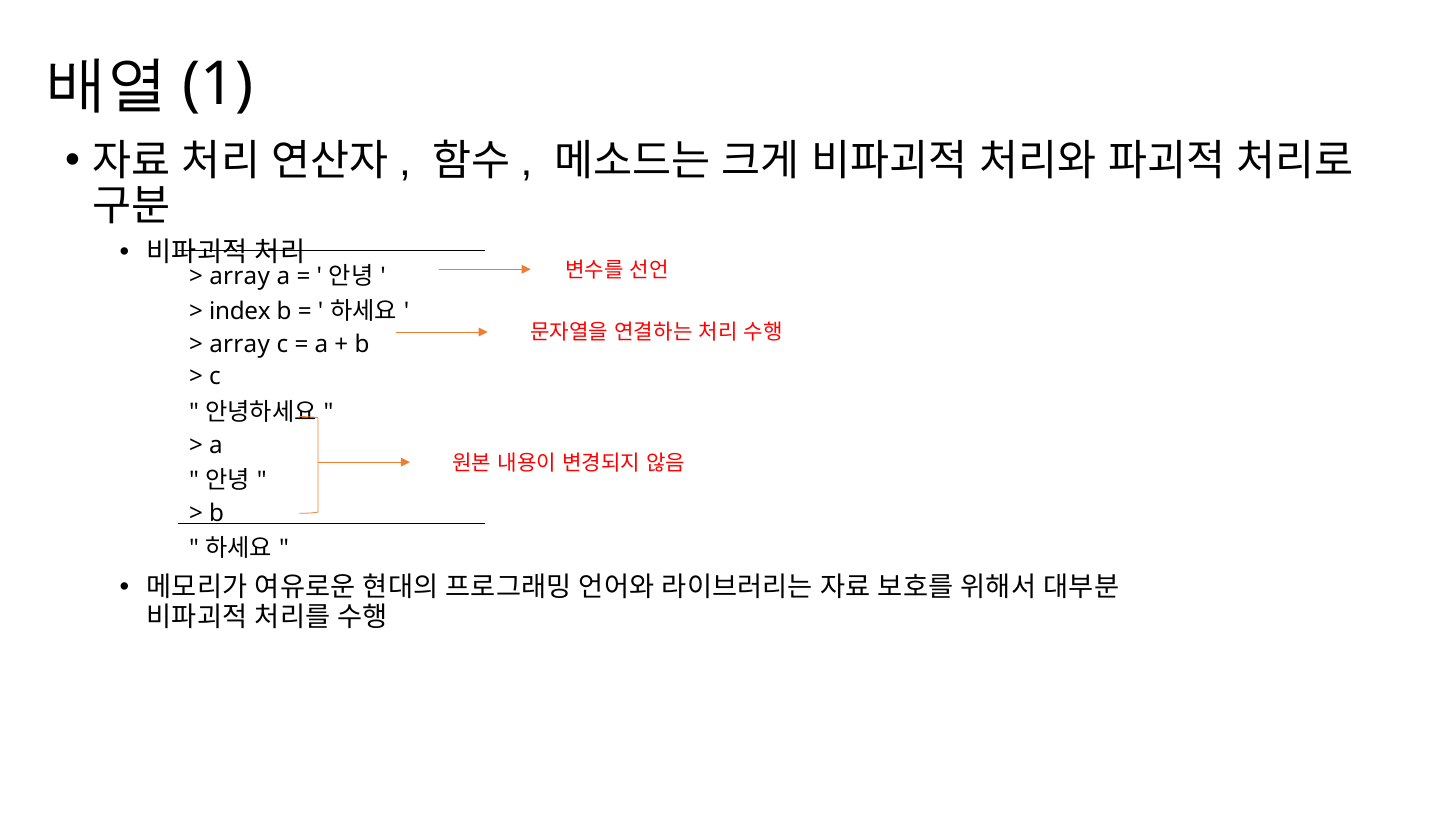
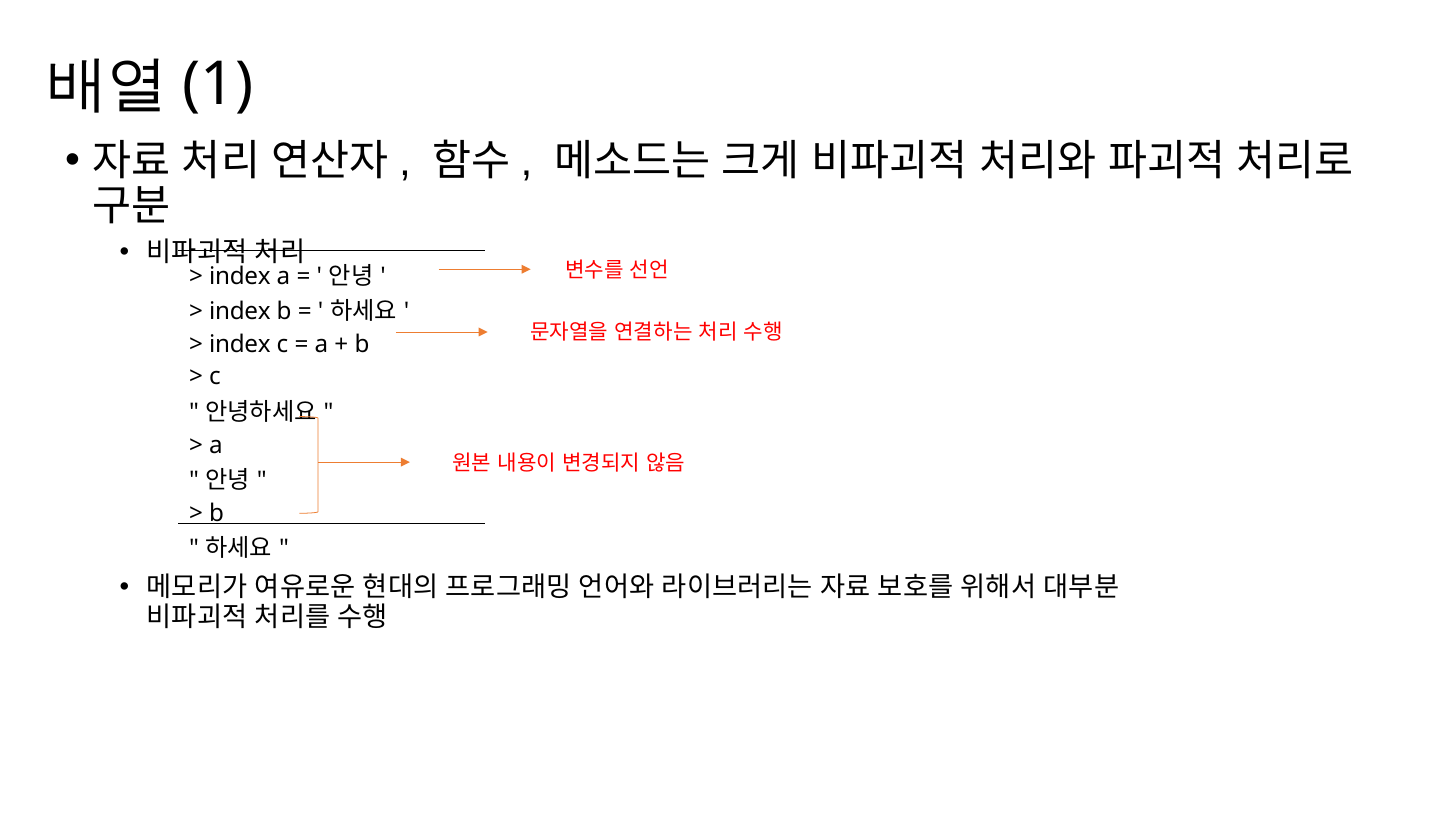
array: array -> index (240, 276)
array: array -> index (240, 344)
